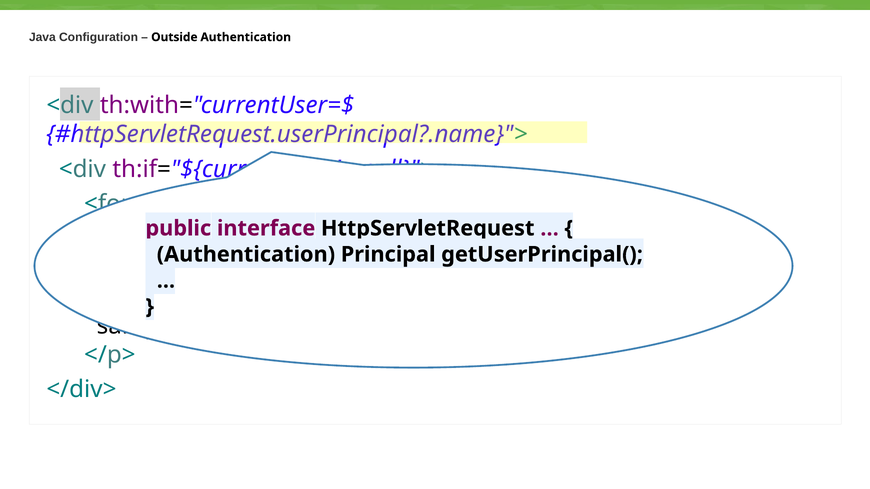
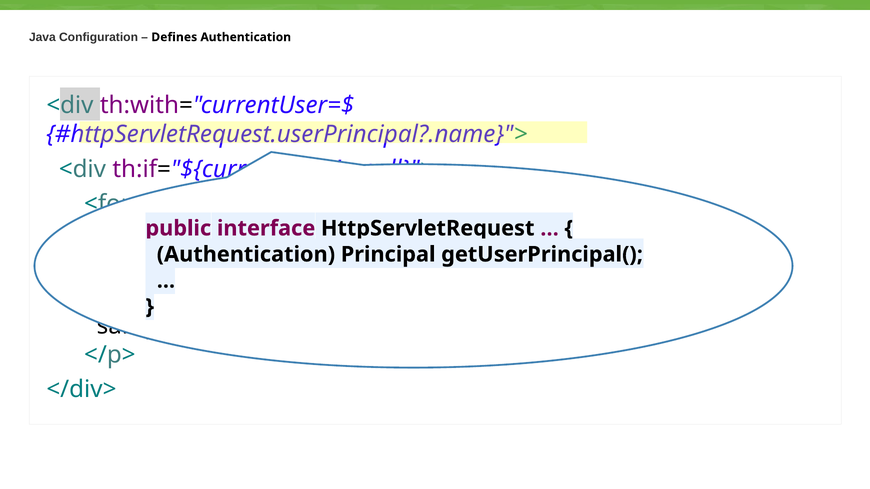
Outside: Outside -> Defines (174, 37)
